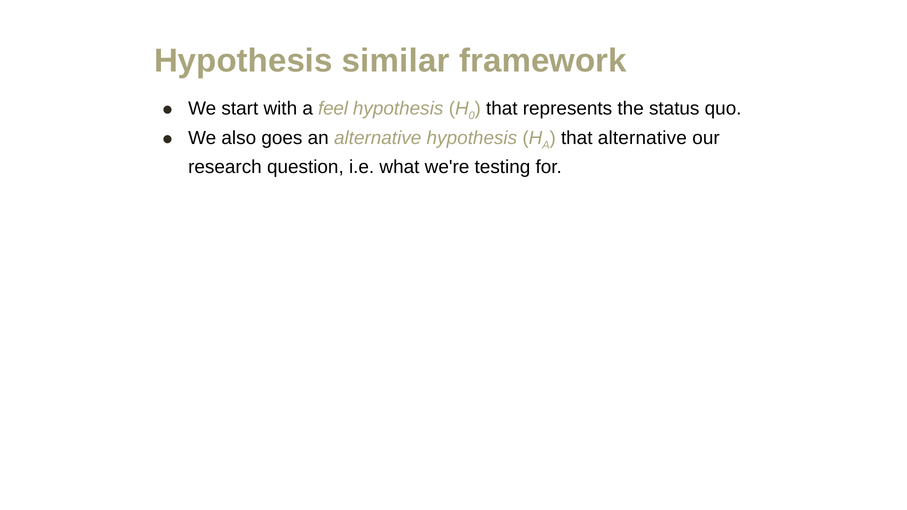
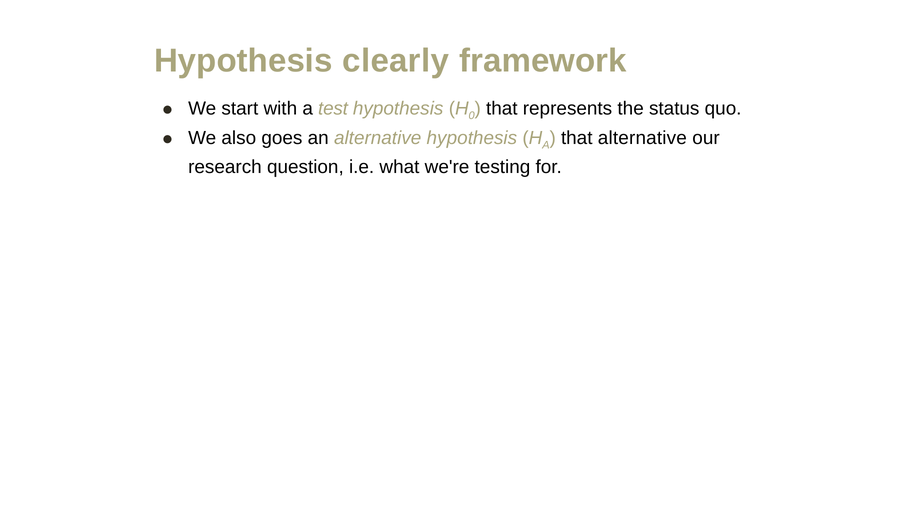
similar: similar -> clearly (396, 61)
feel: feel -> test (333, 108)
